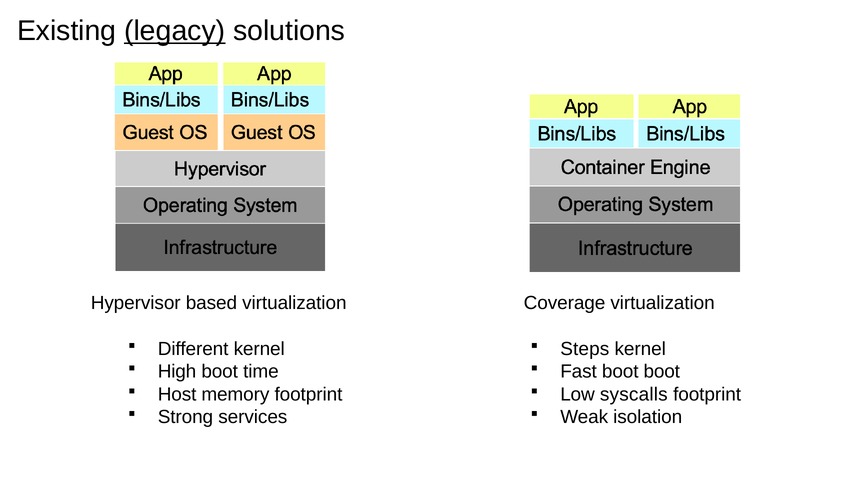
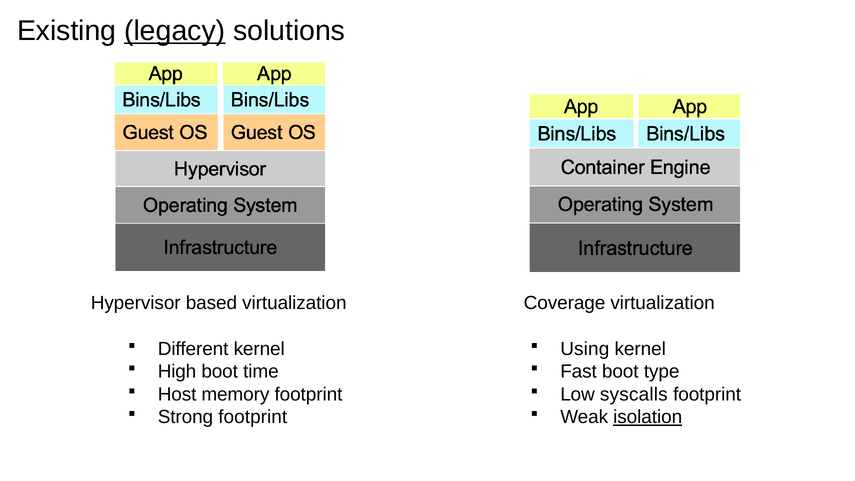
Steps: Steps -> Using (585, 349)
boot boot: boot -> type (662, 372)
Strong services: services -> footprint (253, 417)
isolation underline: none -> present (648, 417)
